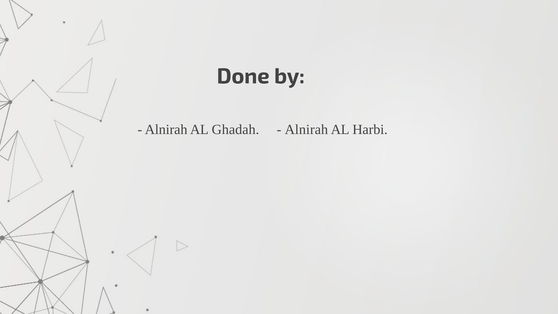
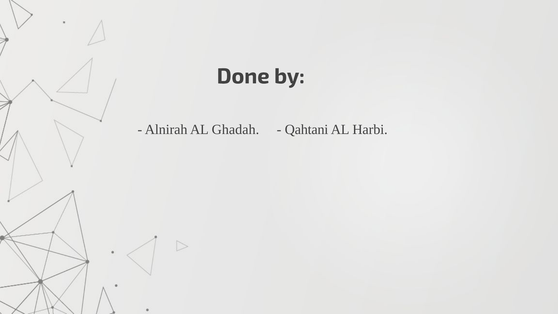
Alnirah: Alnirah -> Qahtani (307, 130)
